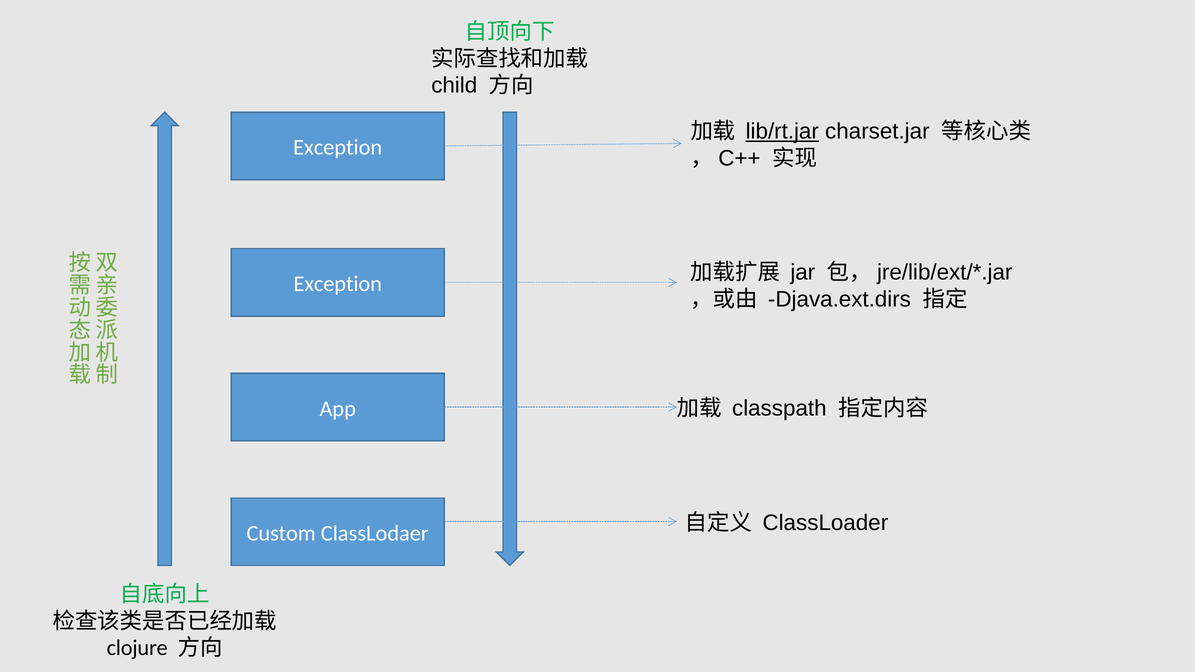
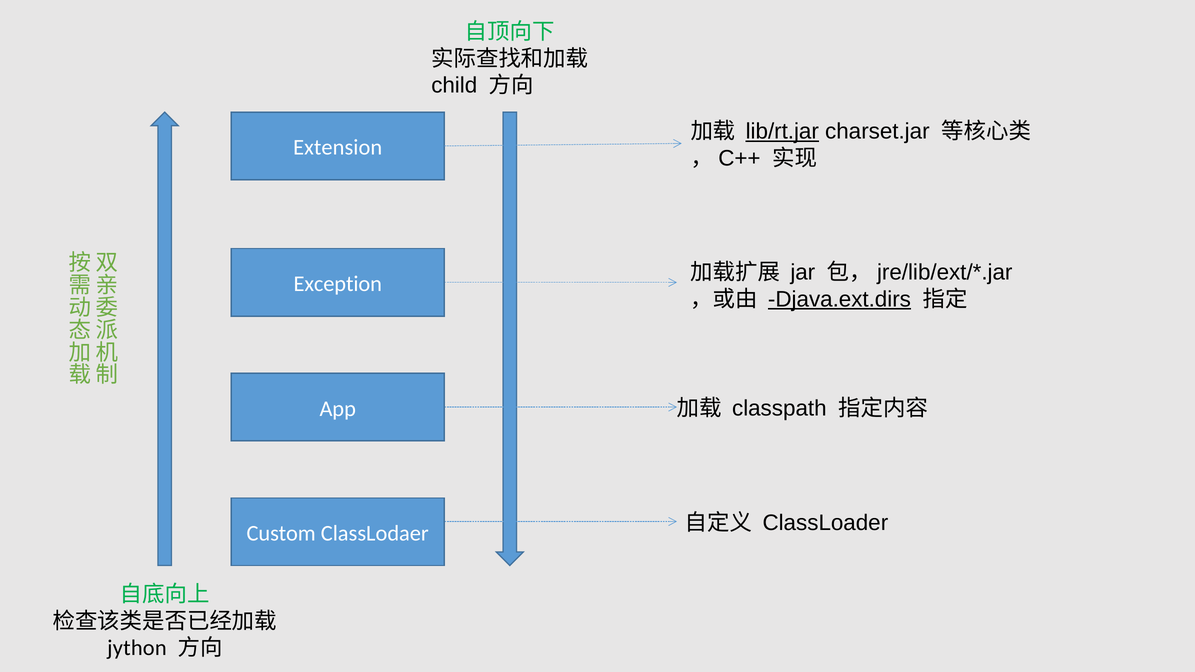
Exception: Exception -> Extension (338, 148)
Djava.ext.dirs underline: none -> present (839, 299)
clojure: clojure -> jython (137, 648)
